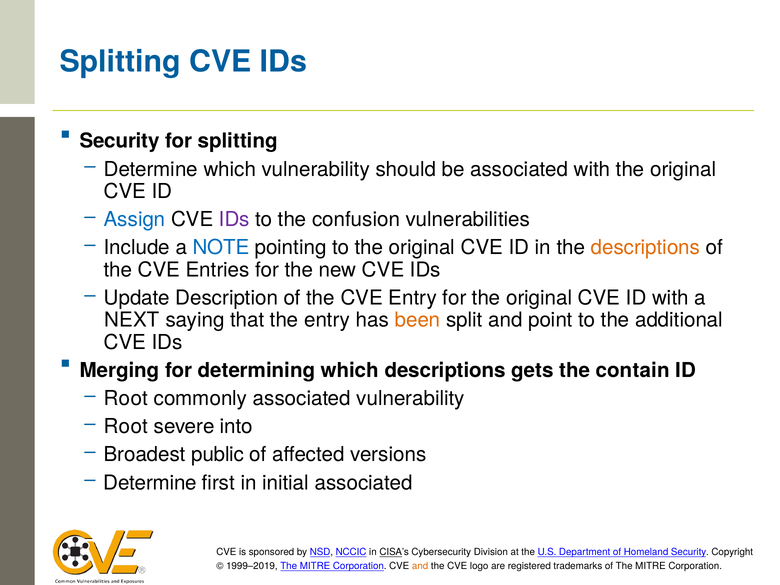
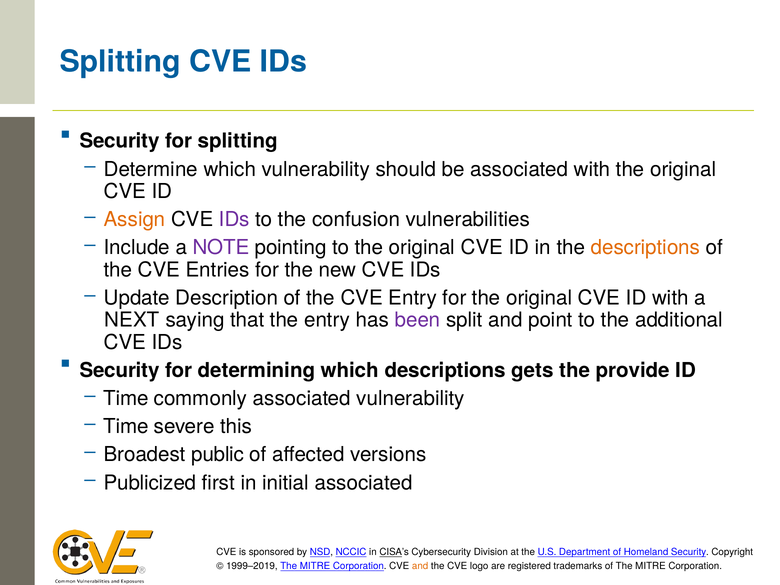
Assign colour: blue -> orange (135, 220)
NOTE colour: blue -> purple (221, 248)
been colour: orange -> purple (418, 320)
Merging: Merging -> Security (120, 370)
contain: contain -> provide (633, 370)
Root: Root -> Time (126, 399)
Root: Root -> Time (126, 427)
into: into -> this (236, 427)
Determine: Determine -> Publicized (150, 483)
